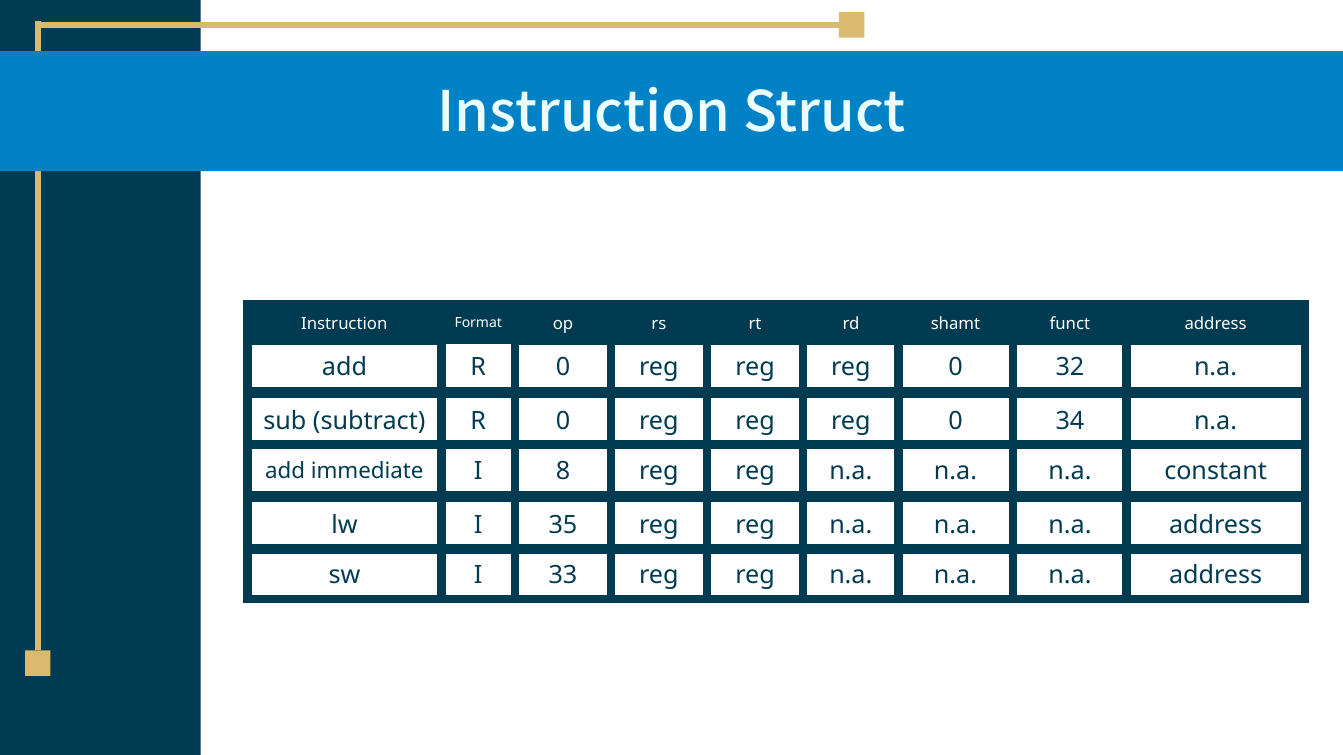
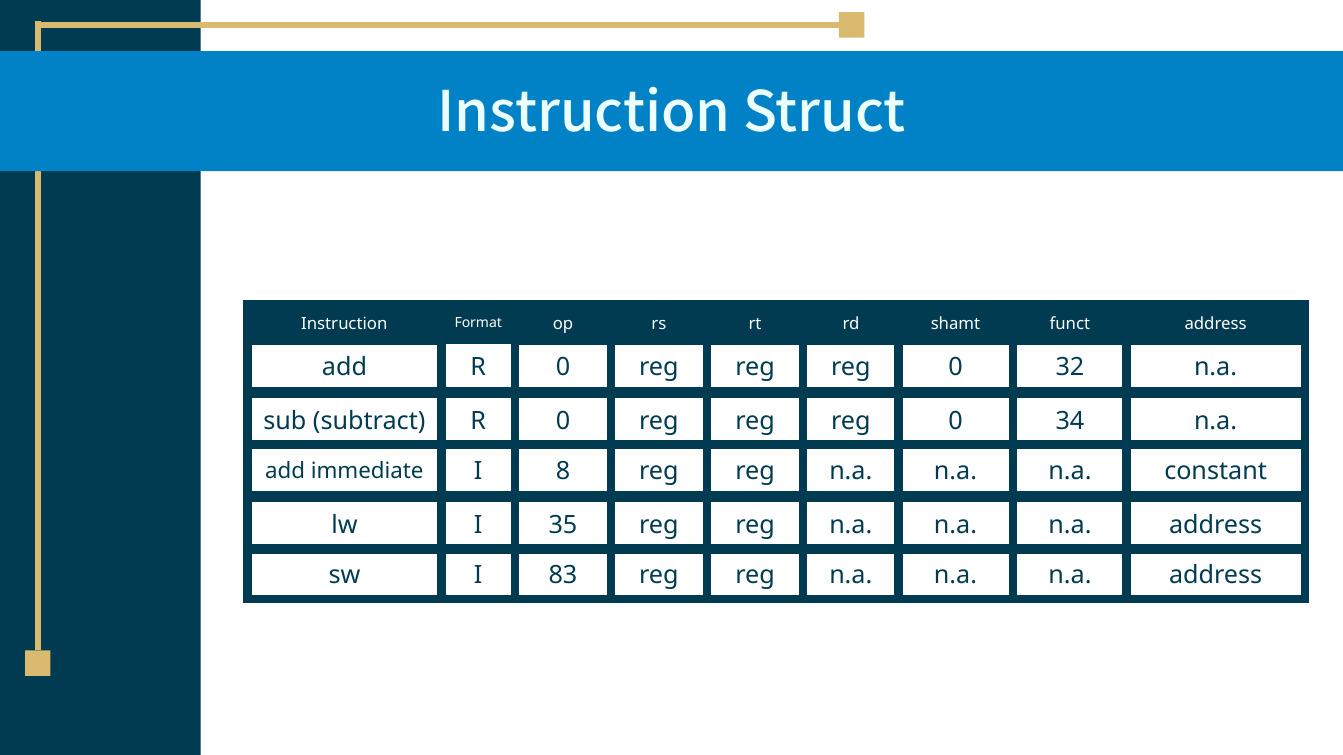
33: 33 -> 83 (563, 576)
